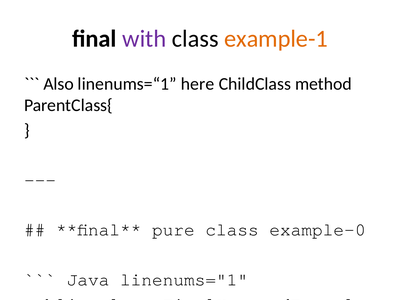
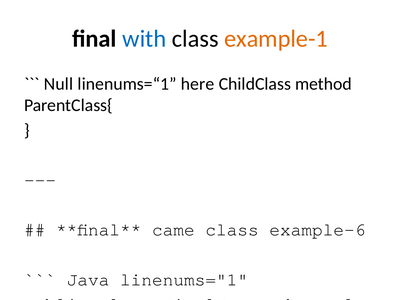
with colour: purple -> blue (144, 39)
Also: Also -> Null (58, 84)
pure: pure -> came (173, 230)
example-0: example-0 -> example-6 (318, 230)
